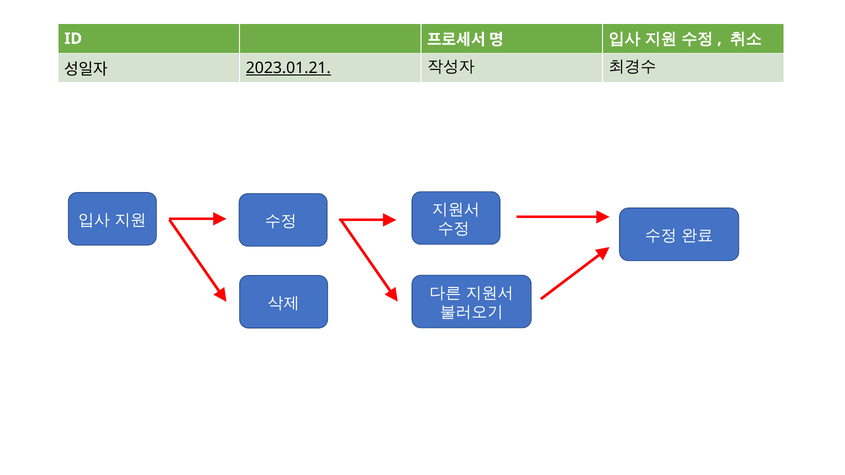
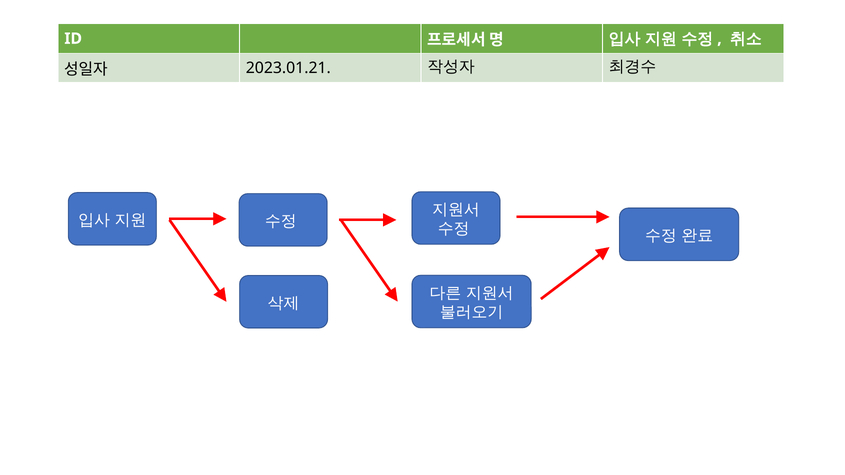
2023.01.21 underline: present -> none (288, 68)
